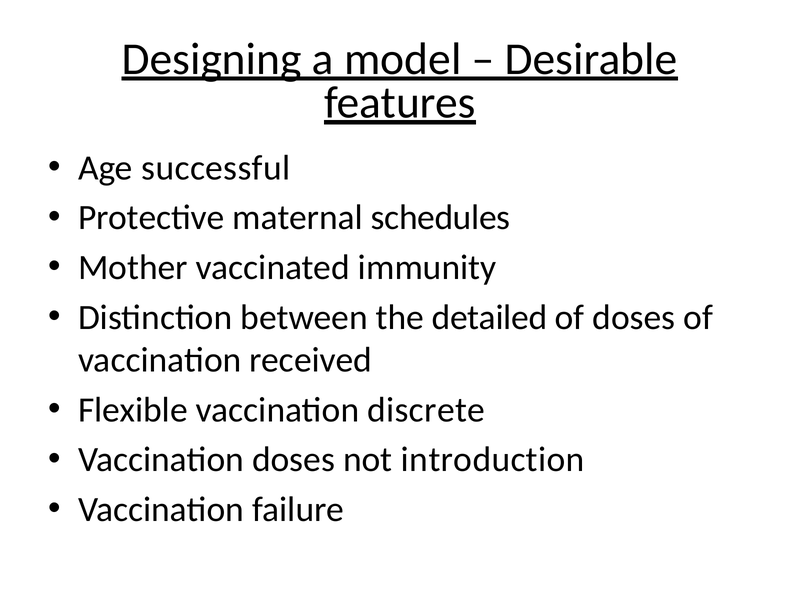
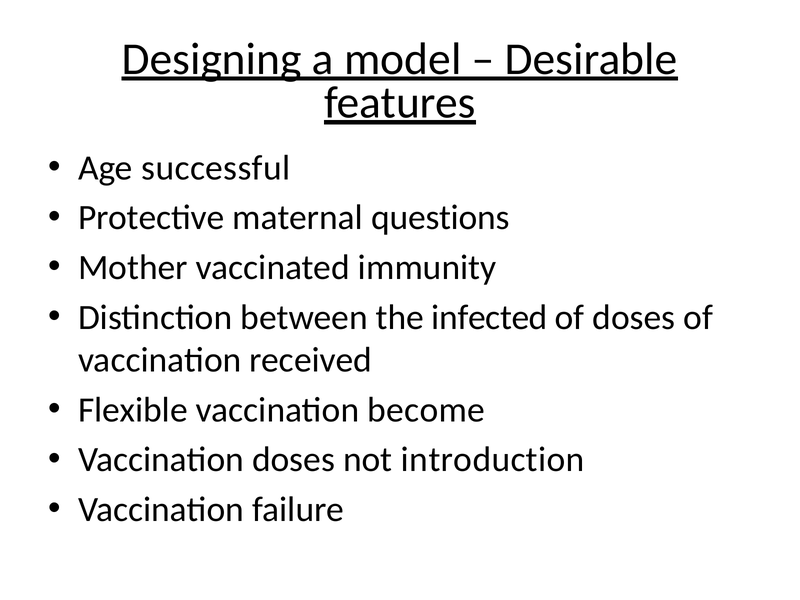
schedules: schedules -> questions (440, 218)
detailed: detailed -> infected (489, 317)
discrete: discrete -> become (426, 410)
